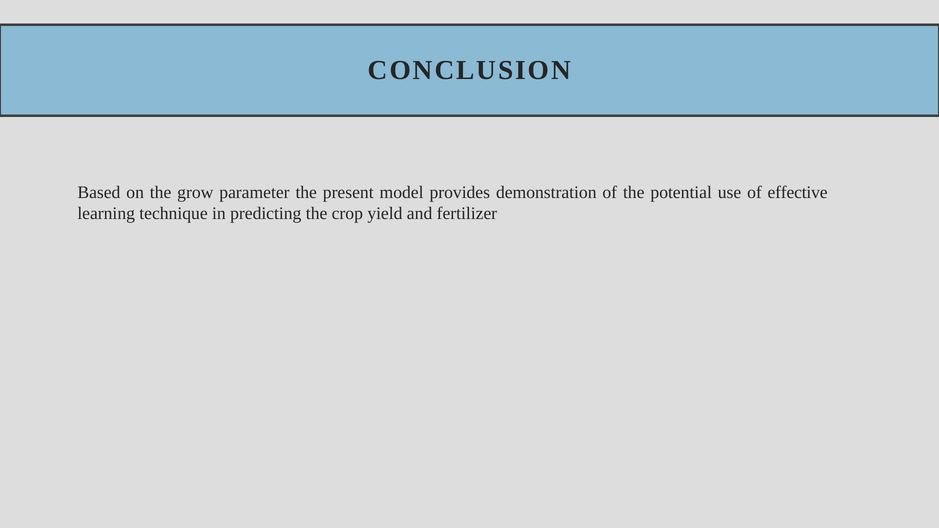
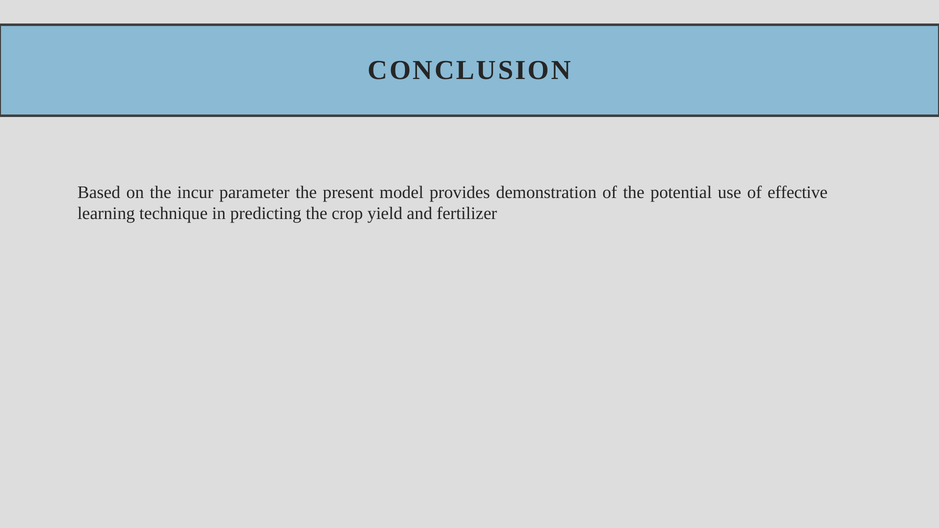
grow: grow -> incur (195, 193)
